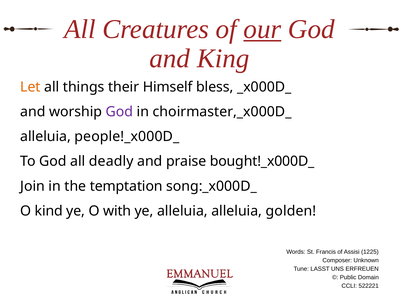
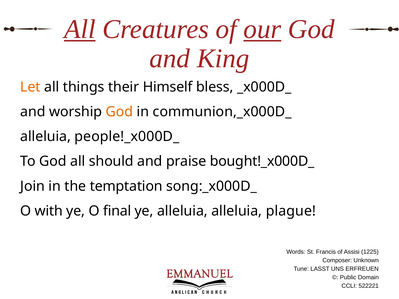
All underline: none -> present (80, 29)
God colour: purple -> orange (119, 112)
choirmaster,_x000D_: choirmaster,_x000D_ -> communion,_x000D_ (222, 112)
deadly: deadly -> should (111, 161)
kind: kind -> with (49, 211)
with: with -> final (117, 211)
golden: golden -> plague (291, 211)
